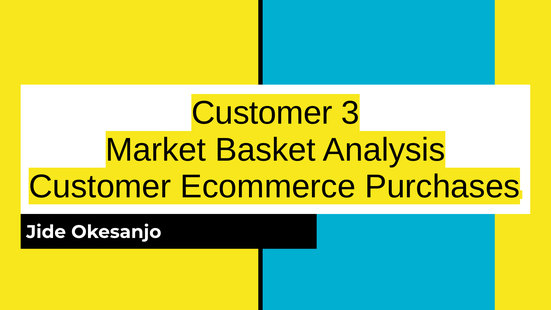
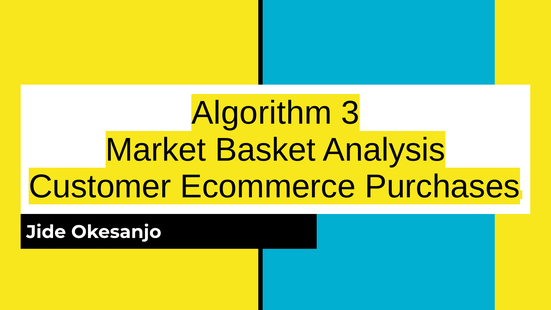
Customer: Customer -> Algorithm (262, 113)
